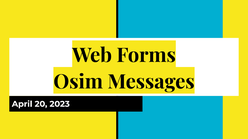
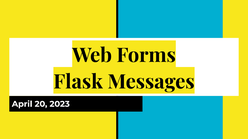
Osim: Osim -> Flask (78, 82)
